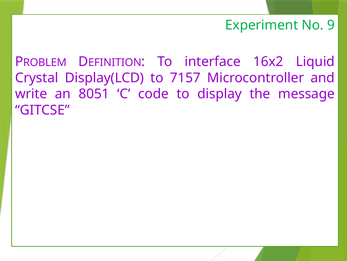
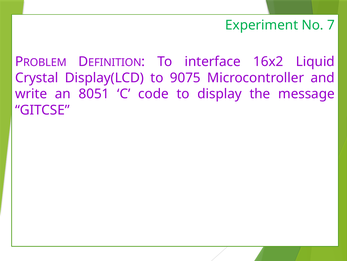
9: 9 -> 7 (331, 25)
7157: 7157 -> 9075 (185, 78)
